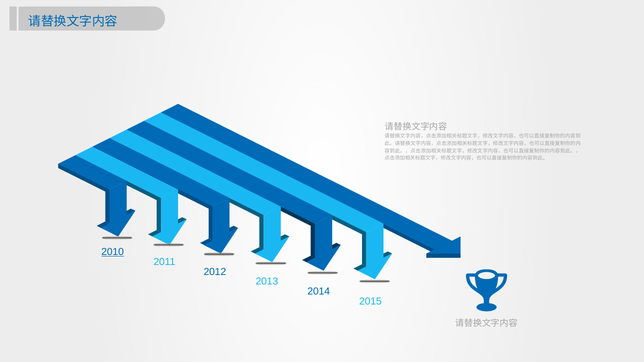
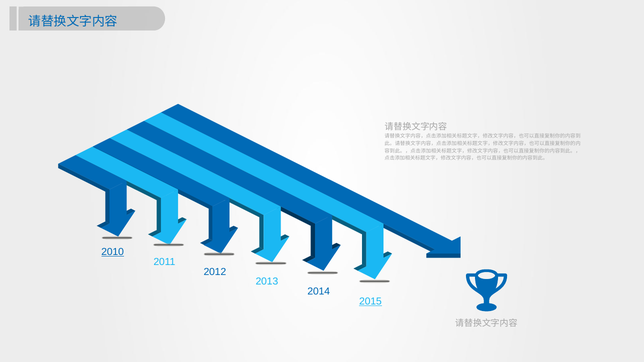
2015 underline: none -> present (371, 301)
